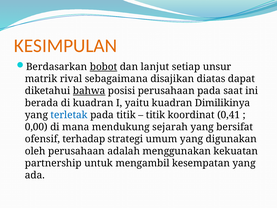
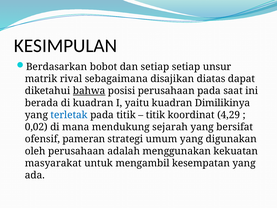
KESIMPULAN colour: orange -> black (65, 46)
bobot underline: present -> none (104, 67)
dan lanjut: lanjut -> setiap (155, 67)
0,41: 0,41 -> 4,29 (229, 115)
0,00: 0,00 -> 0,02 (36, 127)
terhadap: terhadap -> pameran (84, 139)
partnership: partnership -> masyarakat (53, 163)
